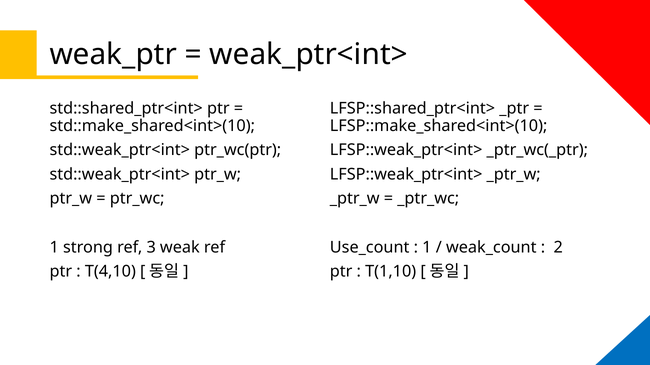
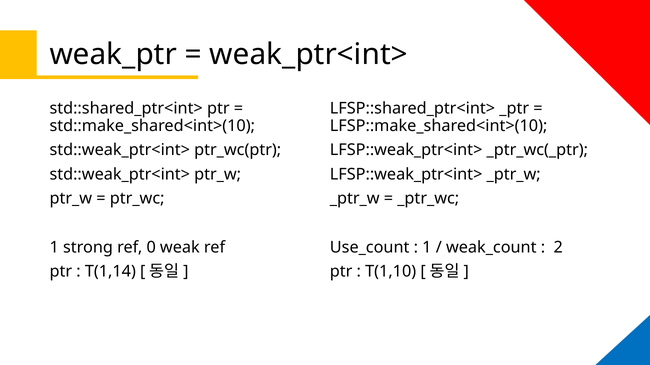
3: 3 -> 0 (151, 248)
T(4,10: T(4,10 -> T(1,14 (110, 272)
